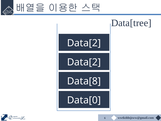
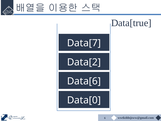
Data[tree: Data[tree -> Data[true (131, 23)
Data[2: Data[2 -> Data[7 (84, 43)
Data[8: Data[8 -> Data[6 (84, 81)
